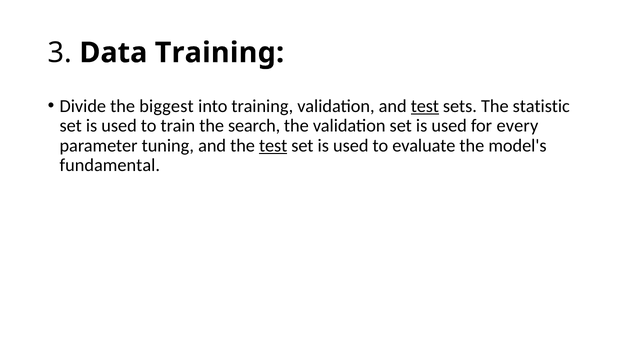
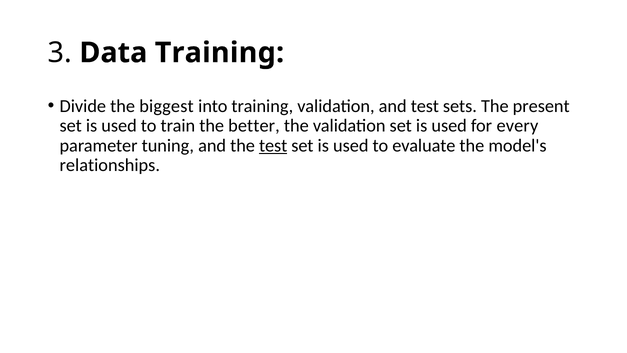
test underline: present -> none (425, 106)
statistic: statistic -> present (541, 106)
search: search -> better (254, 126)
fundamental: fundamental -> relationships (110, 165)
